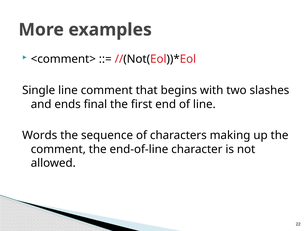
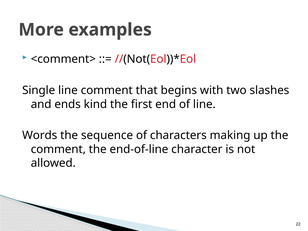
final: final -> kind (95, 104)
